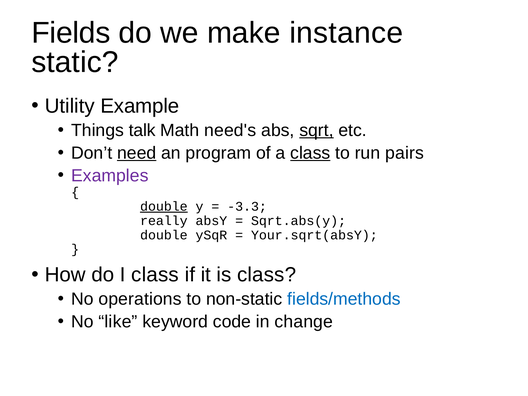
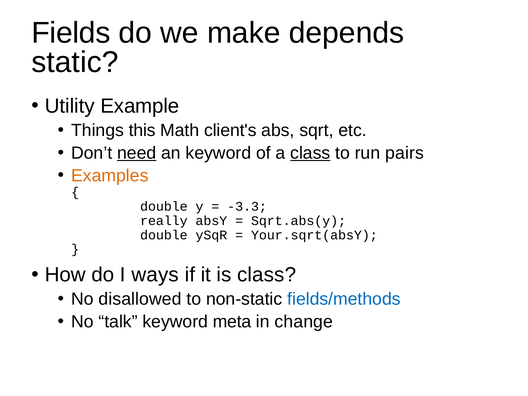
instance: instance -> depends (346, 33)
talk: talk -> this (142, 130)
need's: need's -> client's (230, 130)
sqrt underline: present -> none (317, 130)
an program: program -> keyword (218, 153)
Examples colour: purple -> orange (110, 176)
double underline: present -> none (164, 206)
I class: class -> ways (155, 275)
operations: operations -> disallowed (140, 299)
like: like -> talk (118, 322)
code: code -> meta (232, 322)
